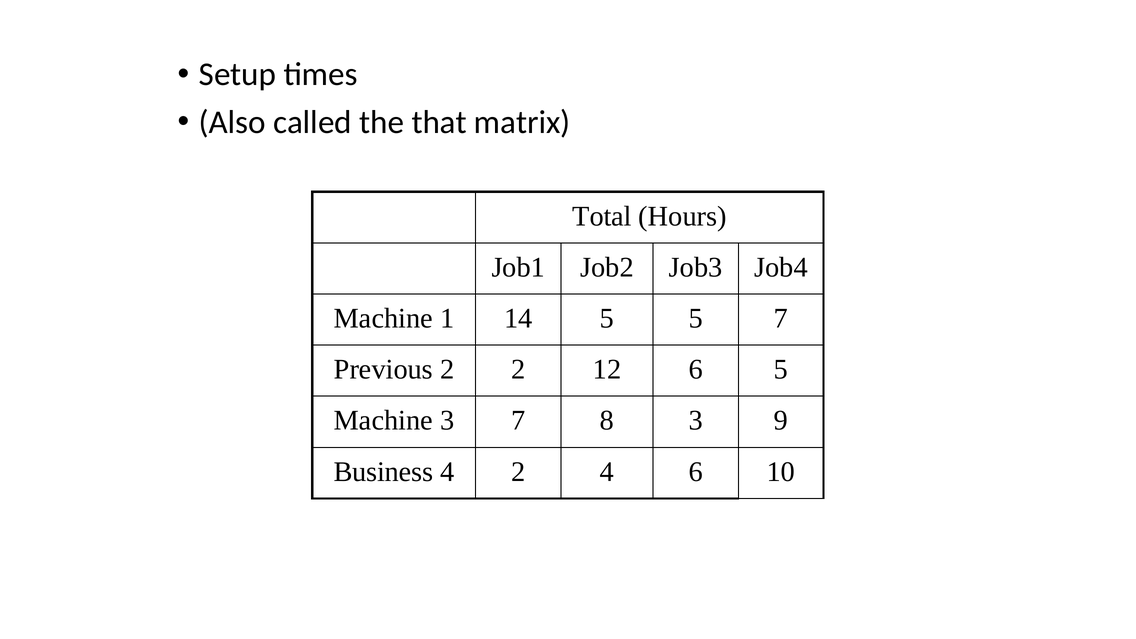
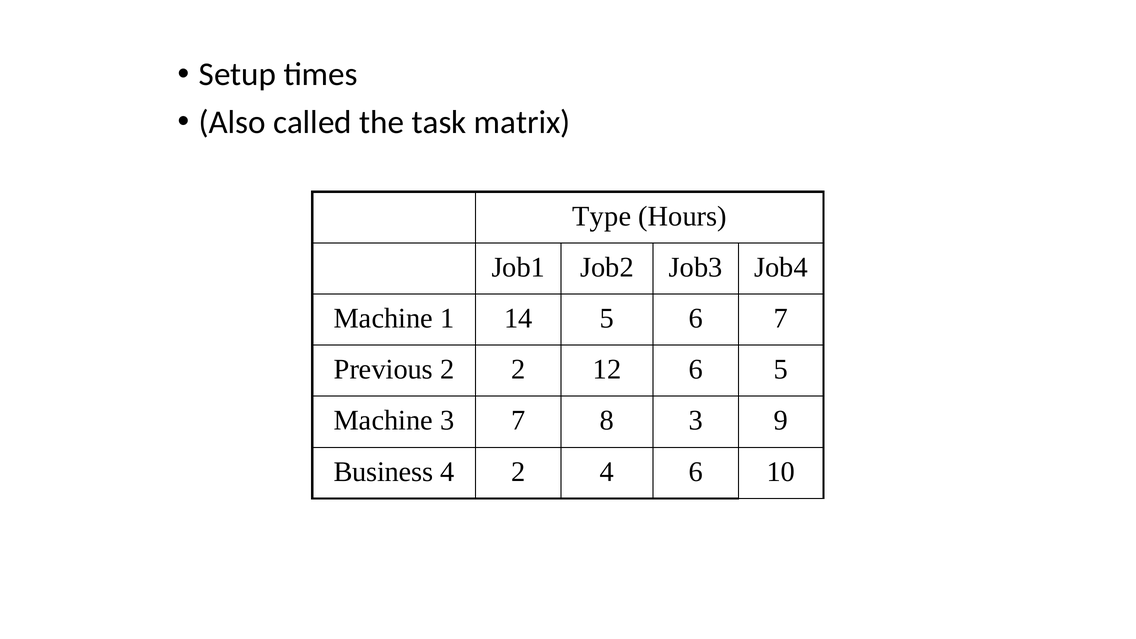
that: that -> task (439, 122)
Total: Total -> Type (602, 216)
5 5: 5 -> 6 (696, 318)
